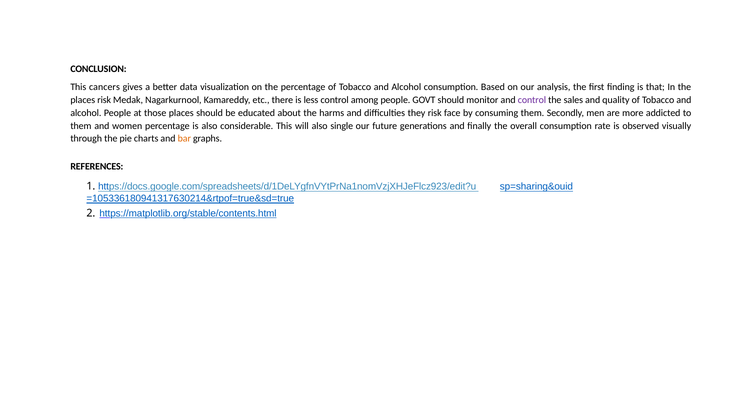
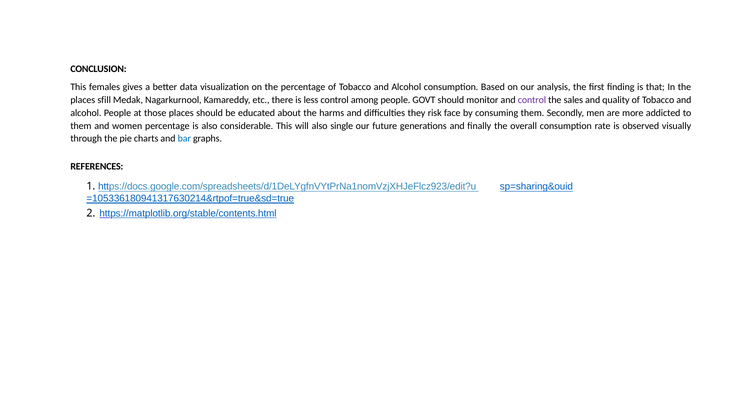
cancers: cancers -> females (105, 87)
places risk: risk -> sfill (104, 100)
bar colour: orange -> blue (184, 139)
